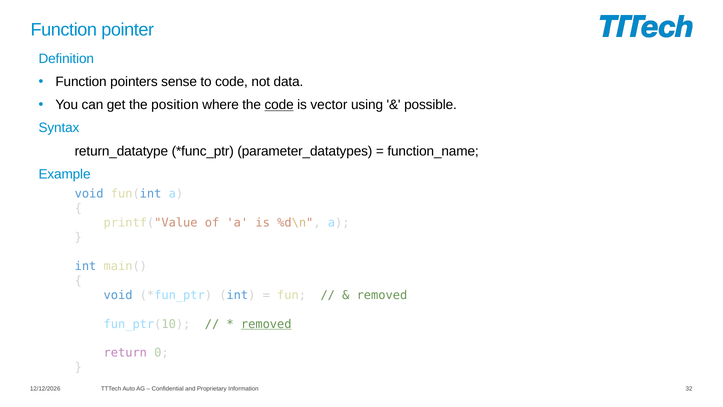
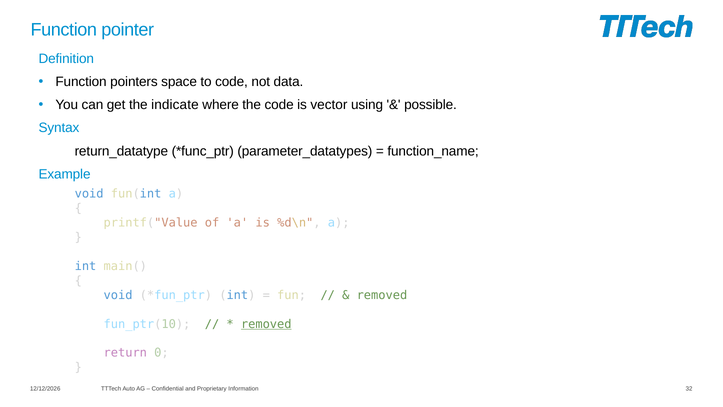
sense: sense -> space (179, 82)
position: position -> indicate (175, 105)
code underline: present -> none (279, 105)
